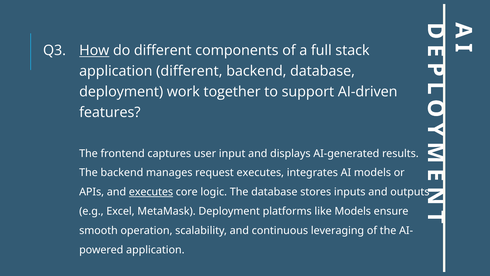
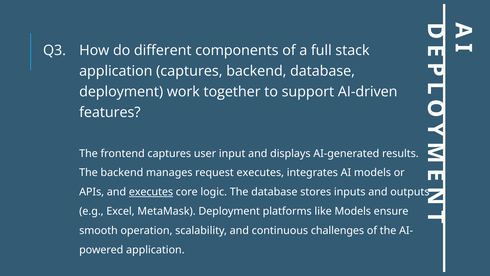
How underline: present -> none (94, 50)
application different: different -> captures (189, 71)
leveraging: leveraging -> challenges (337, 230)
